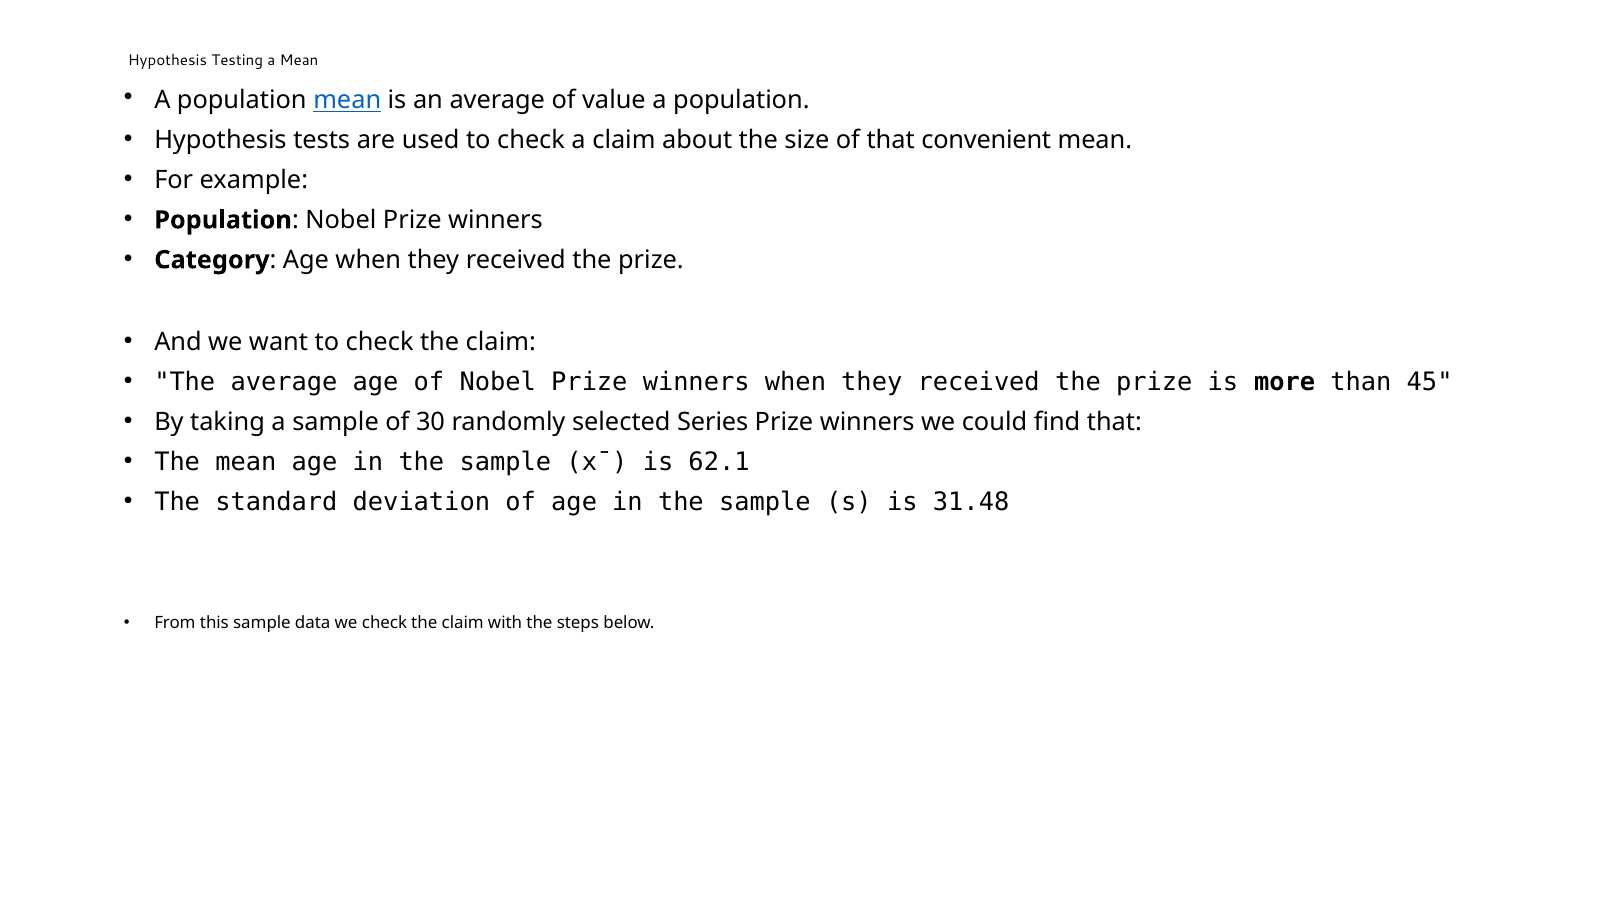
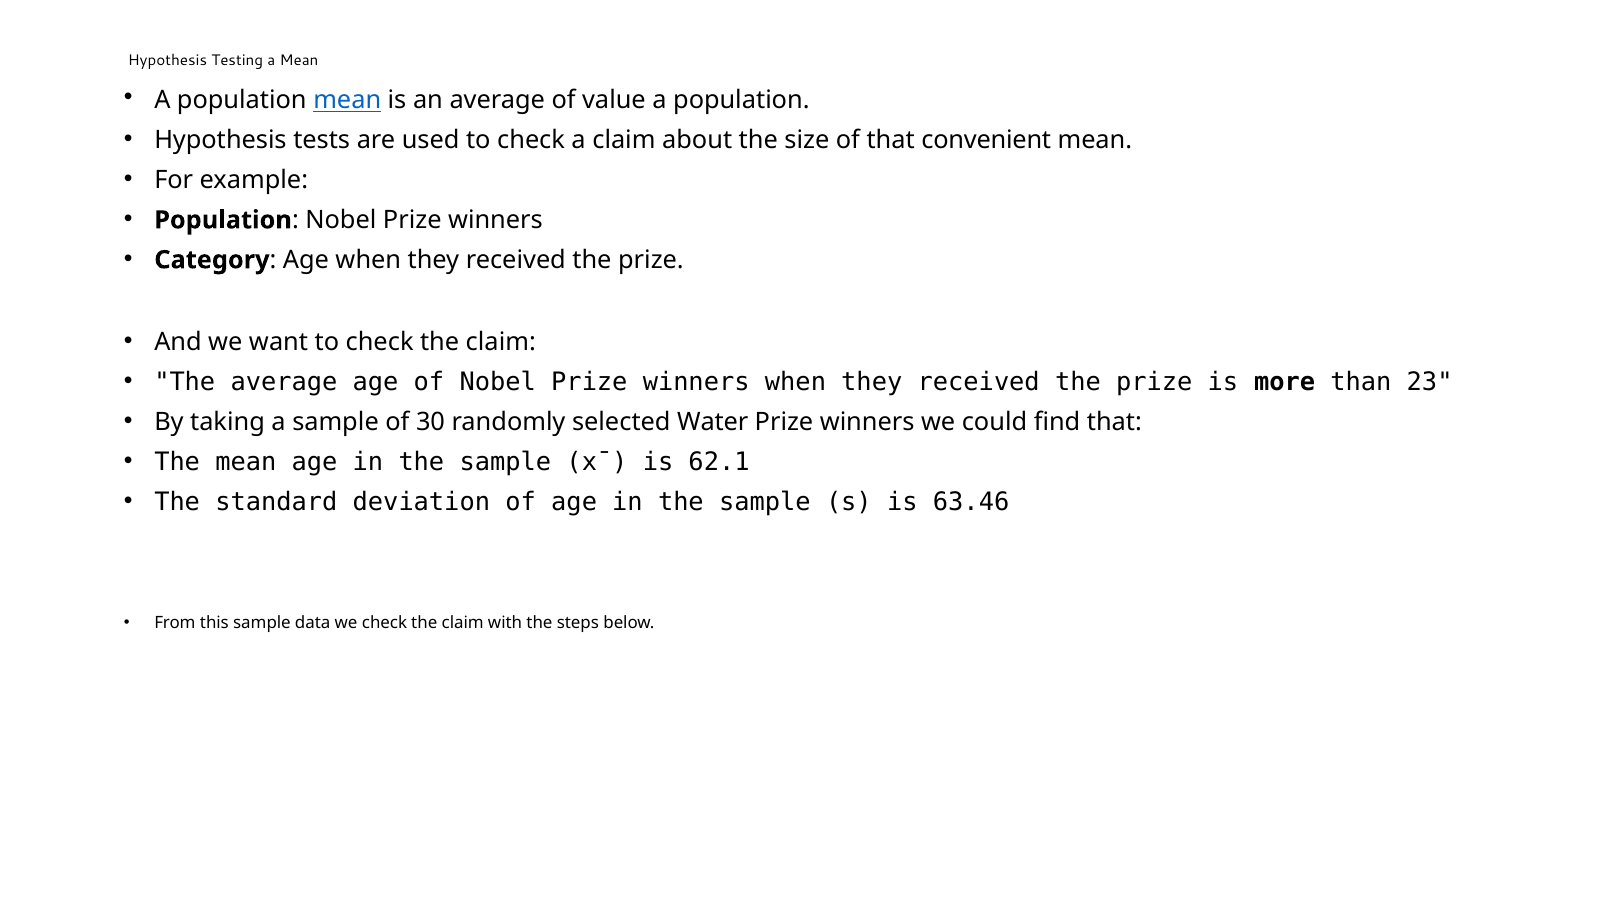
45: 45 -> 23 (1430, 382)
Series: Series -> Water (713, 422)
31.48: 31.48 -> 63.46 (971, 502)
